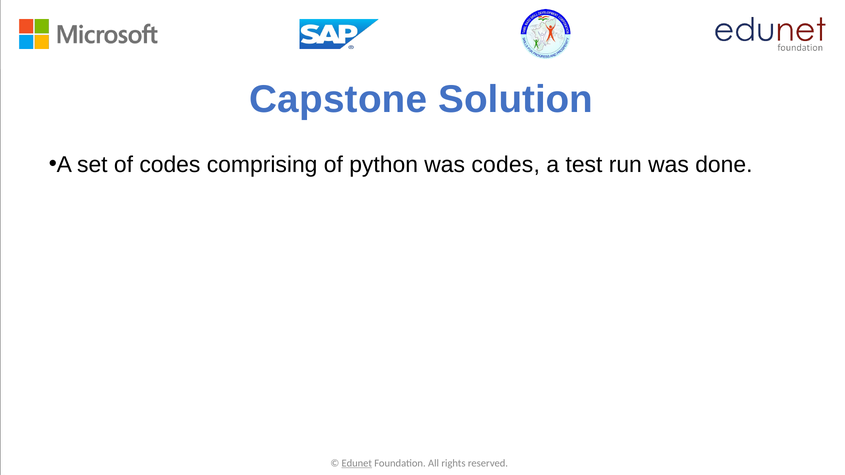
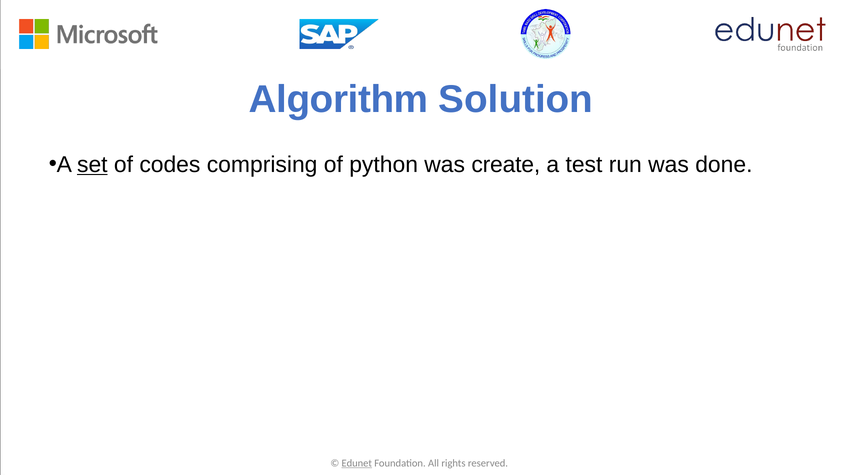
Capstone: Capstone -> Algorithm (339, 99)
set underline: none -> present (92, 165)
was codes: codes -> create (506, 165)
